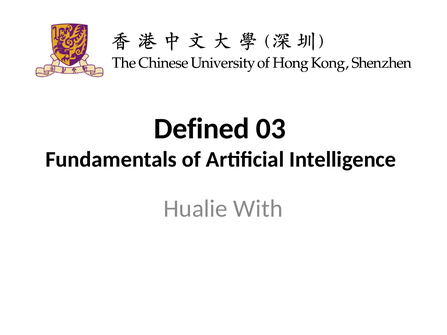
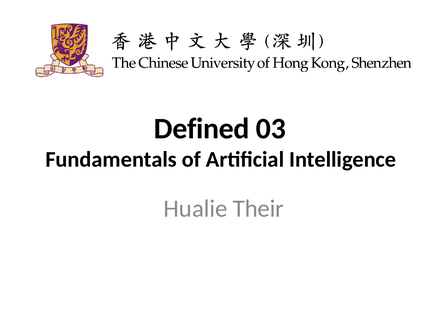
With: With -> Their (258, 209)
